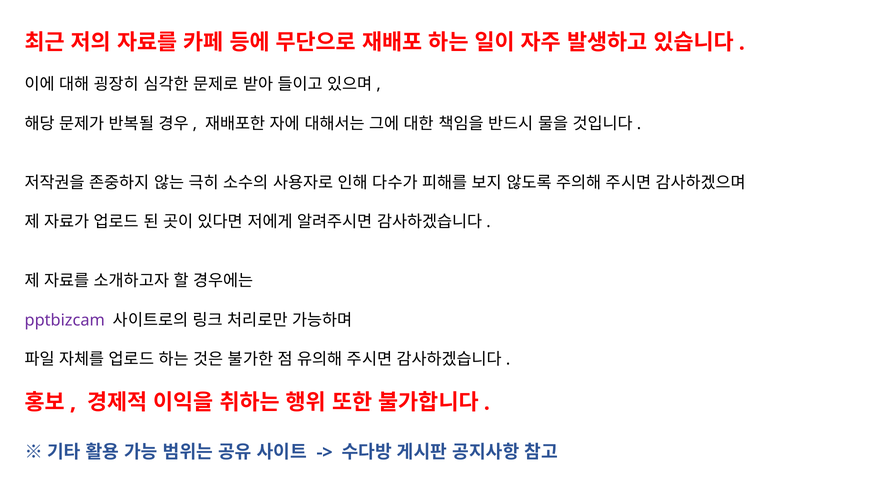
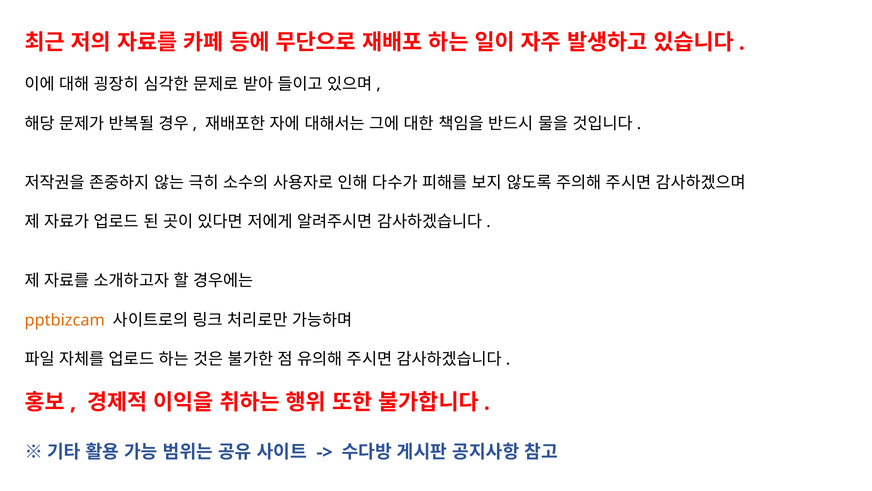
pptbizcam colour: purple -> orange (65, 320)
